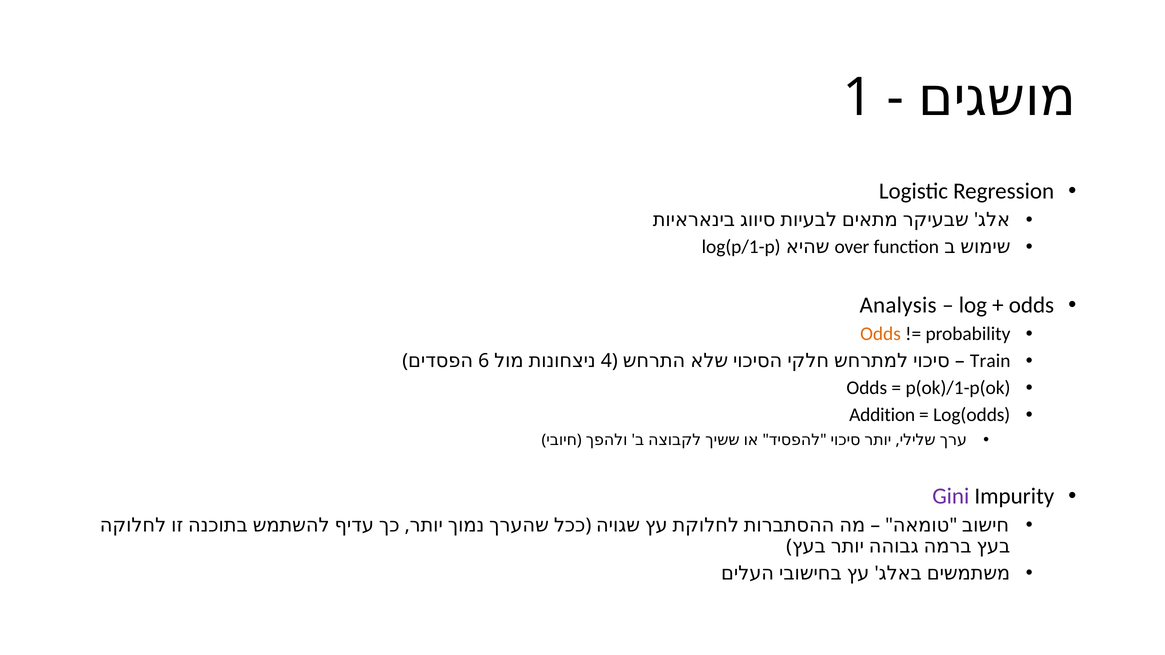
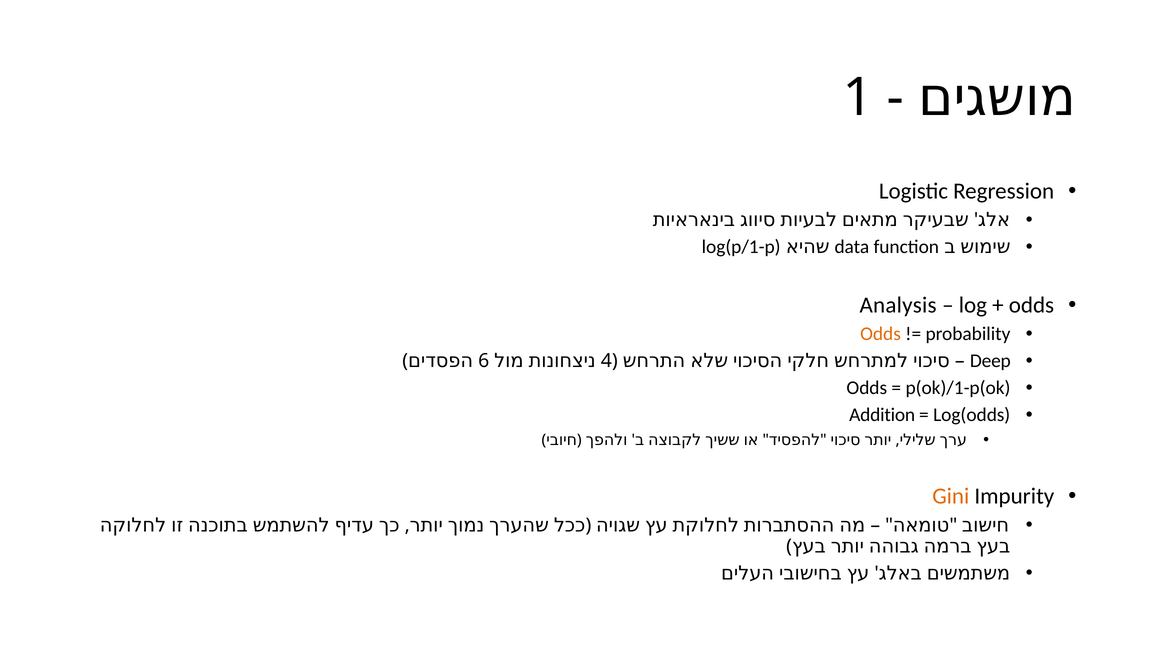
over: over -> data (852, 247)
Train: Train -> Deep (990, 361)
Gini colour: purple -> orange (951, 497)
